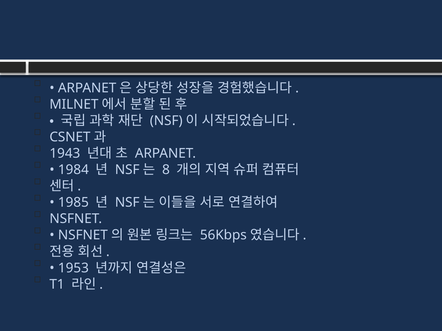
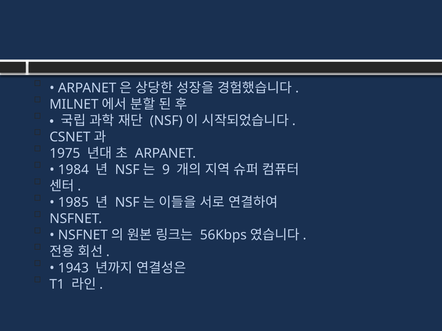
1943: 1943 -> 1975 (65, 154)
8: 8 -> 9 (166, 170)
1953: 1953 -> 1943 (73, 268)
